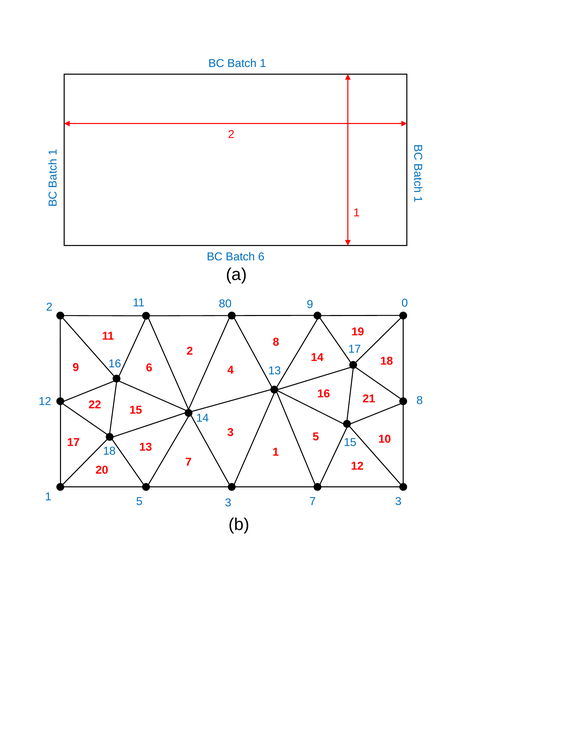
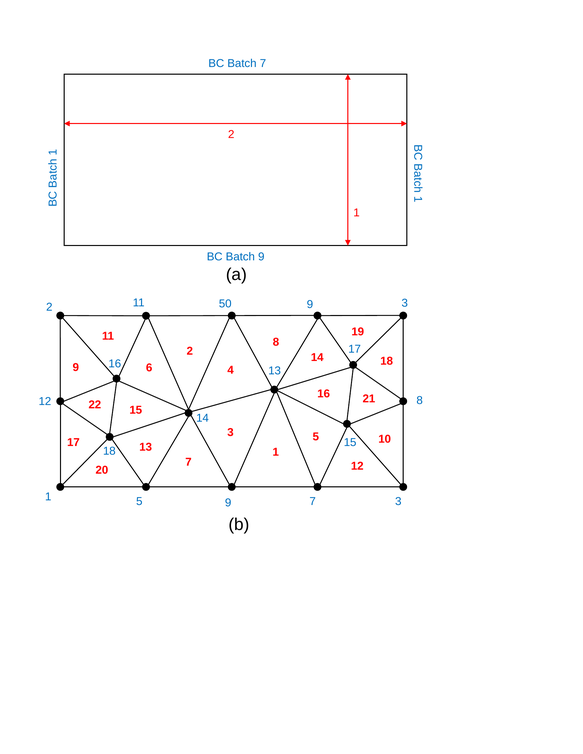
Batch 1: 1 -> 7 (263, 63)
Batch 6: 6 -> 9 (261, 257)
80: 80 -> 50 (225, 304)
9 0: 0 -> 3 (405, 303)
5 3: 3 -> 9 (228, 503)
